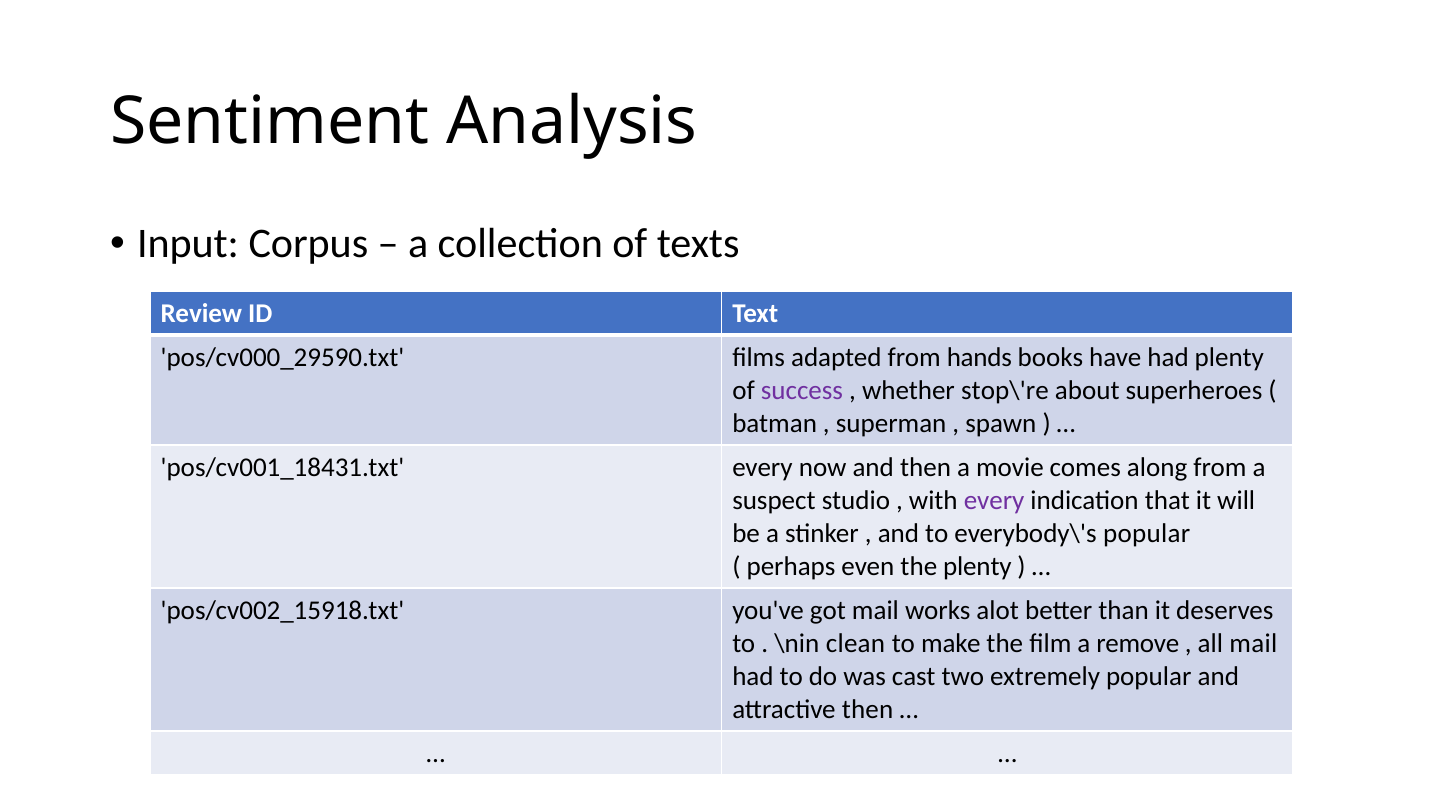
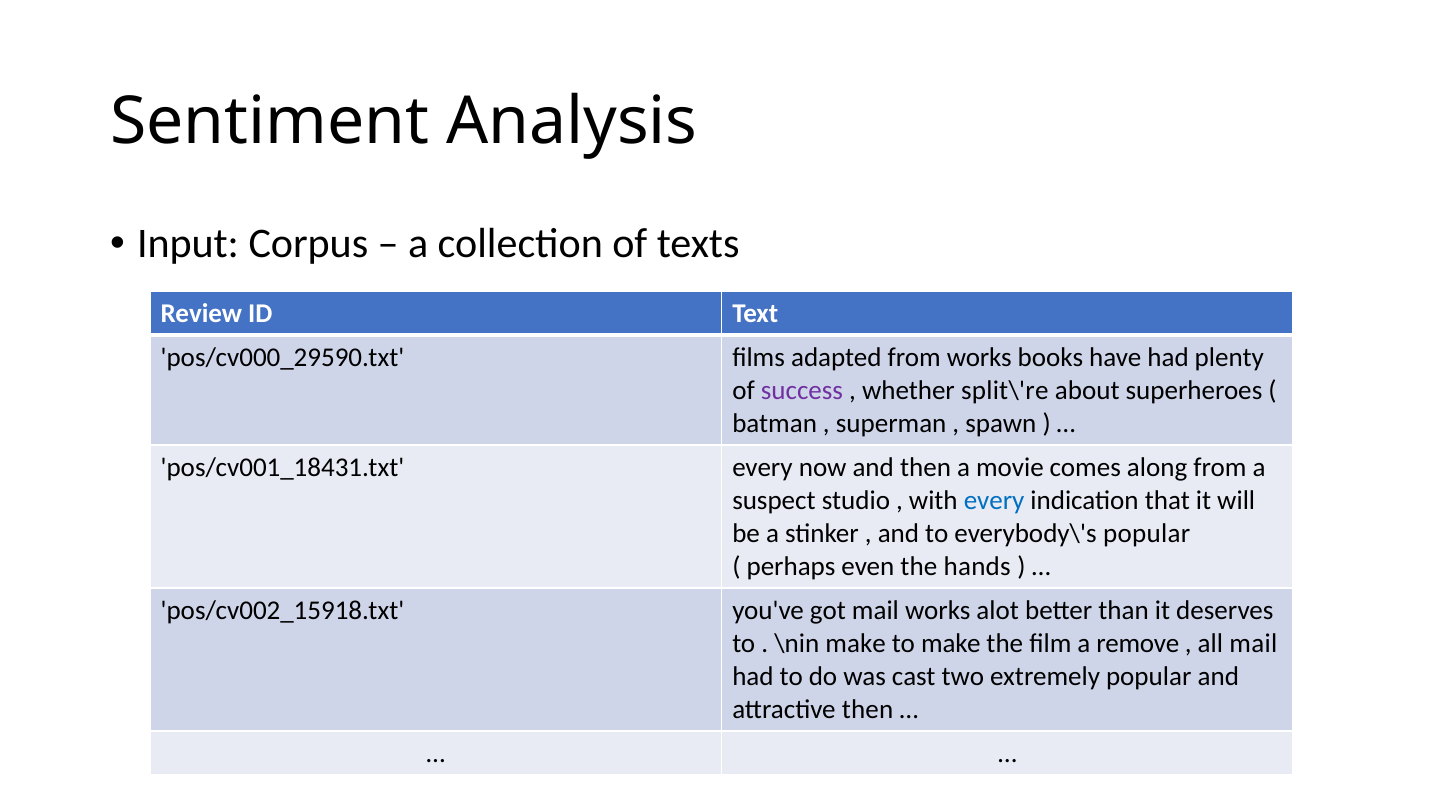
from hands: hands -> works (979, 357)
stop\'re: stop\'re -> split\'re (1005, 390)
every colour: purple -> blue (994, 500)
the plenty: plenty -> hands (977, 566)
\nin clean: clean -> make (856, 643)
